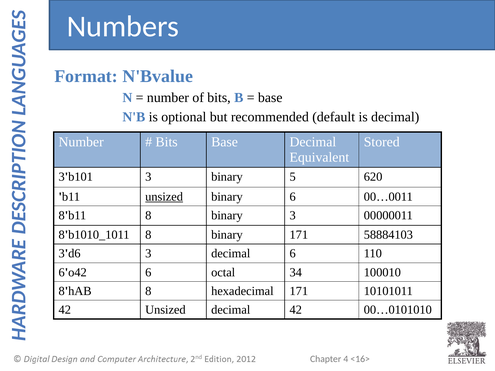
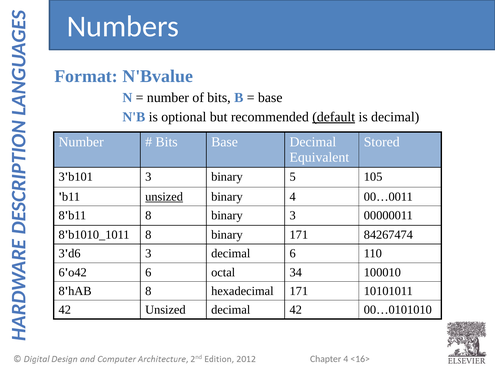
default underline: none -> present (334, 117)
620: 620 -> 105 (373, 177)
binary 6: 6 -> 4 (293, 197)
58884103: 58884103 -> 84267474 (388, 235)
